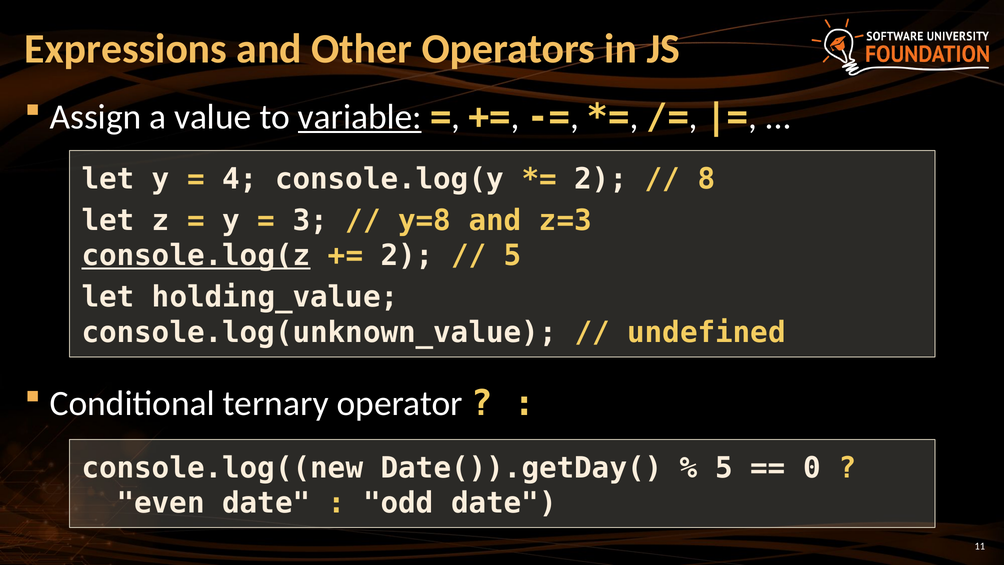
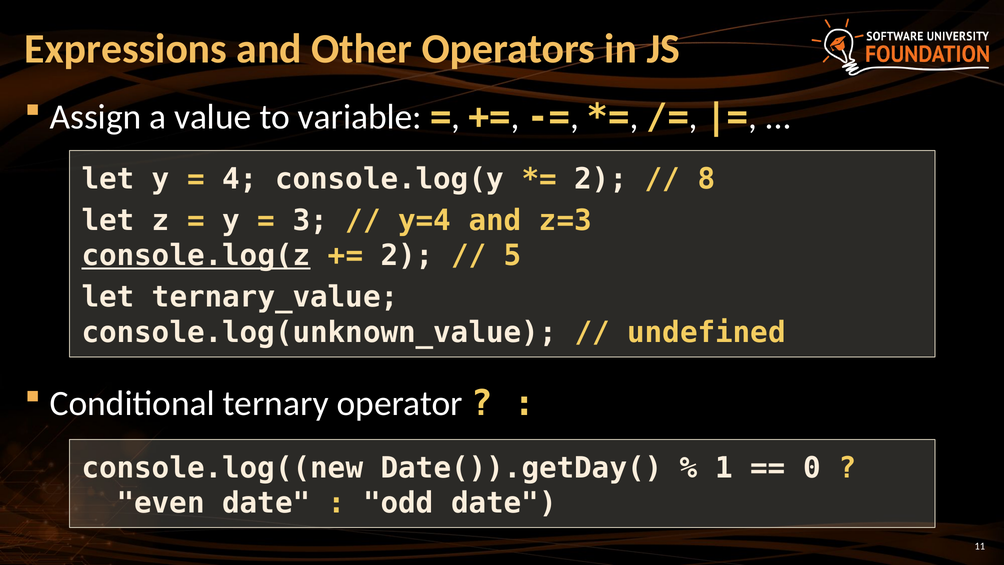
variable underline: present -> none (360, 117)
y=8: y=8 -> y=4 (425, 221)
holding_value: holding_value -> ternary_value (275, 297)
5: 5 -> 1 (724, 468)
